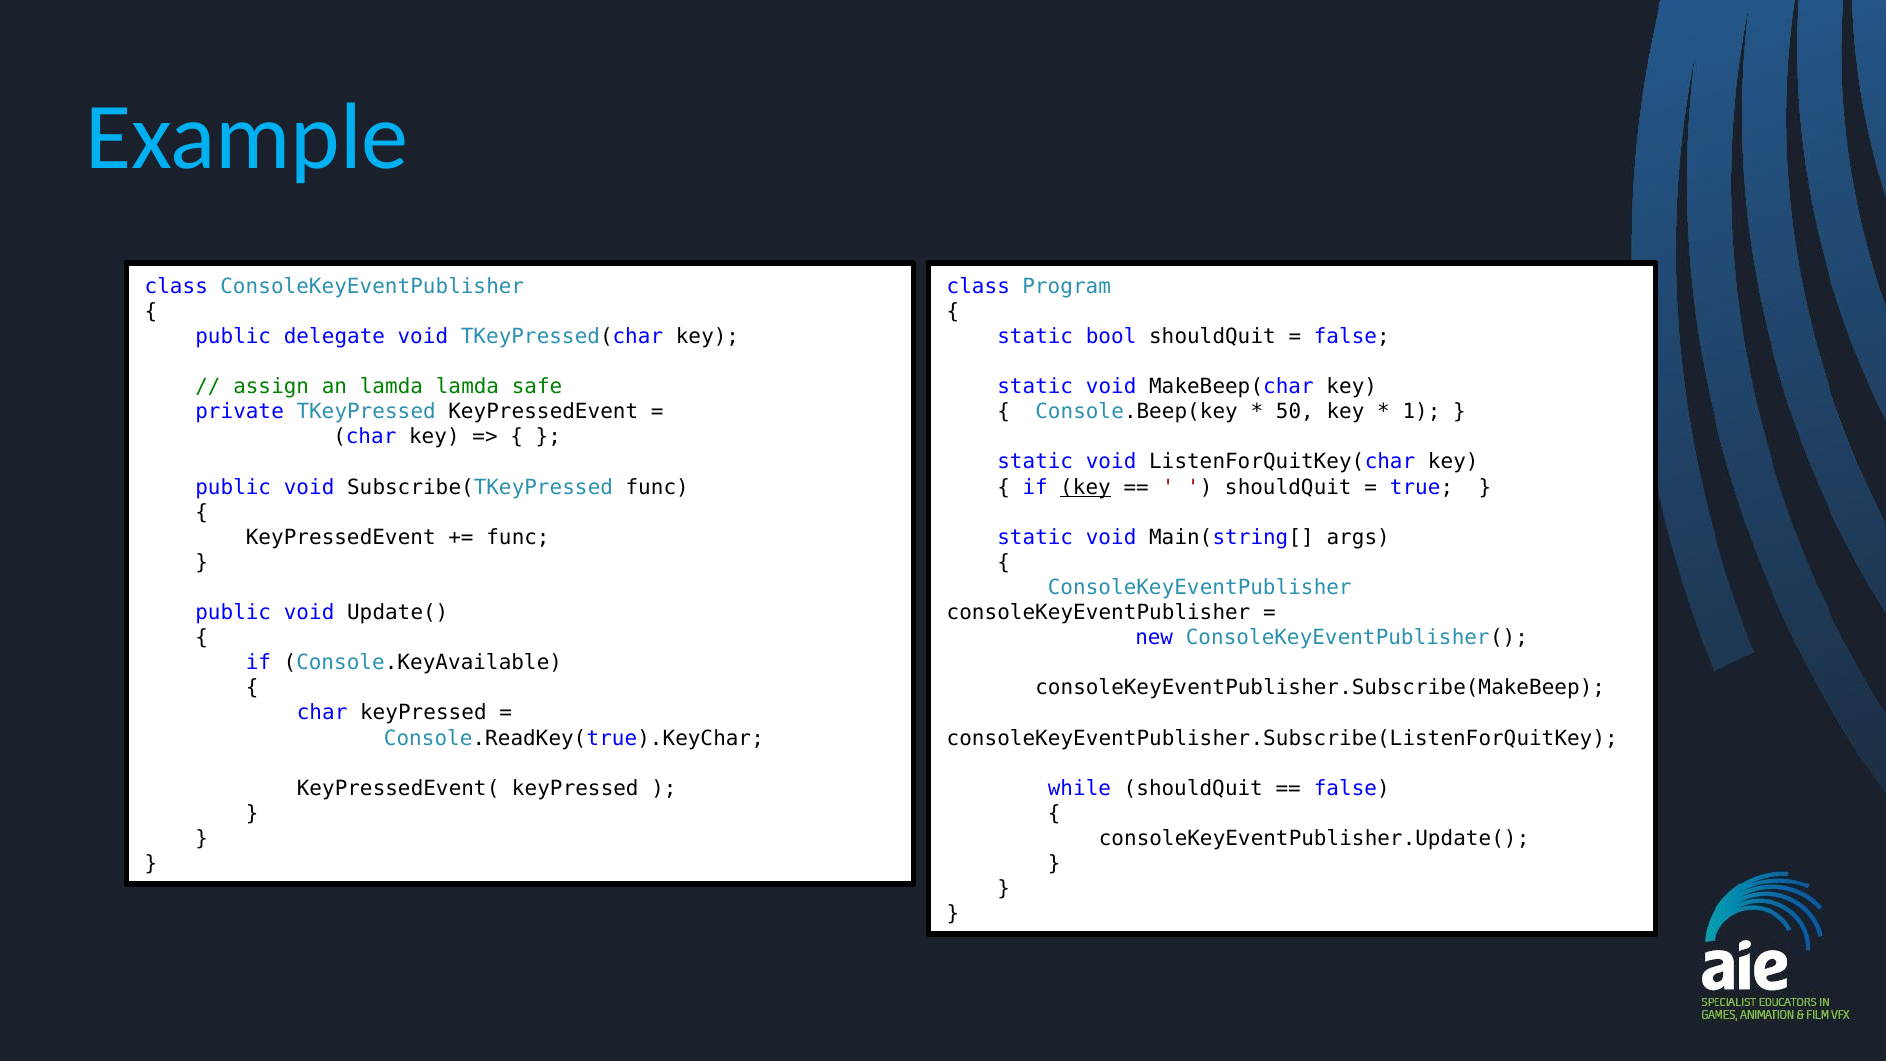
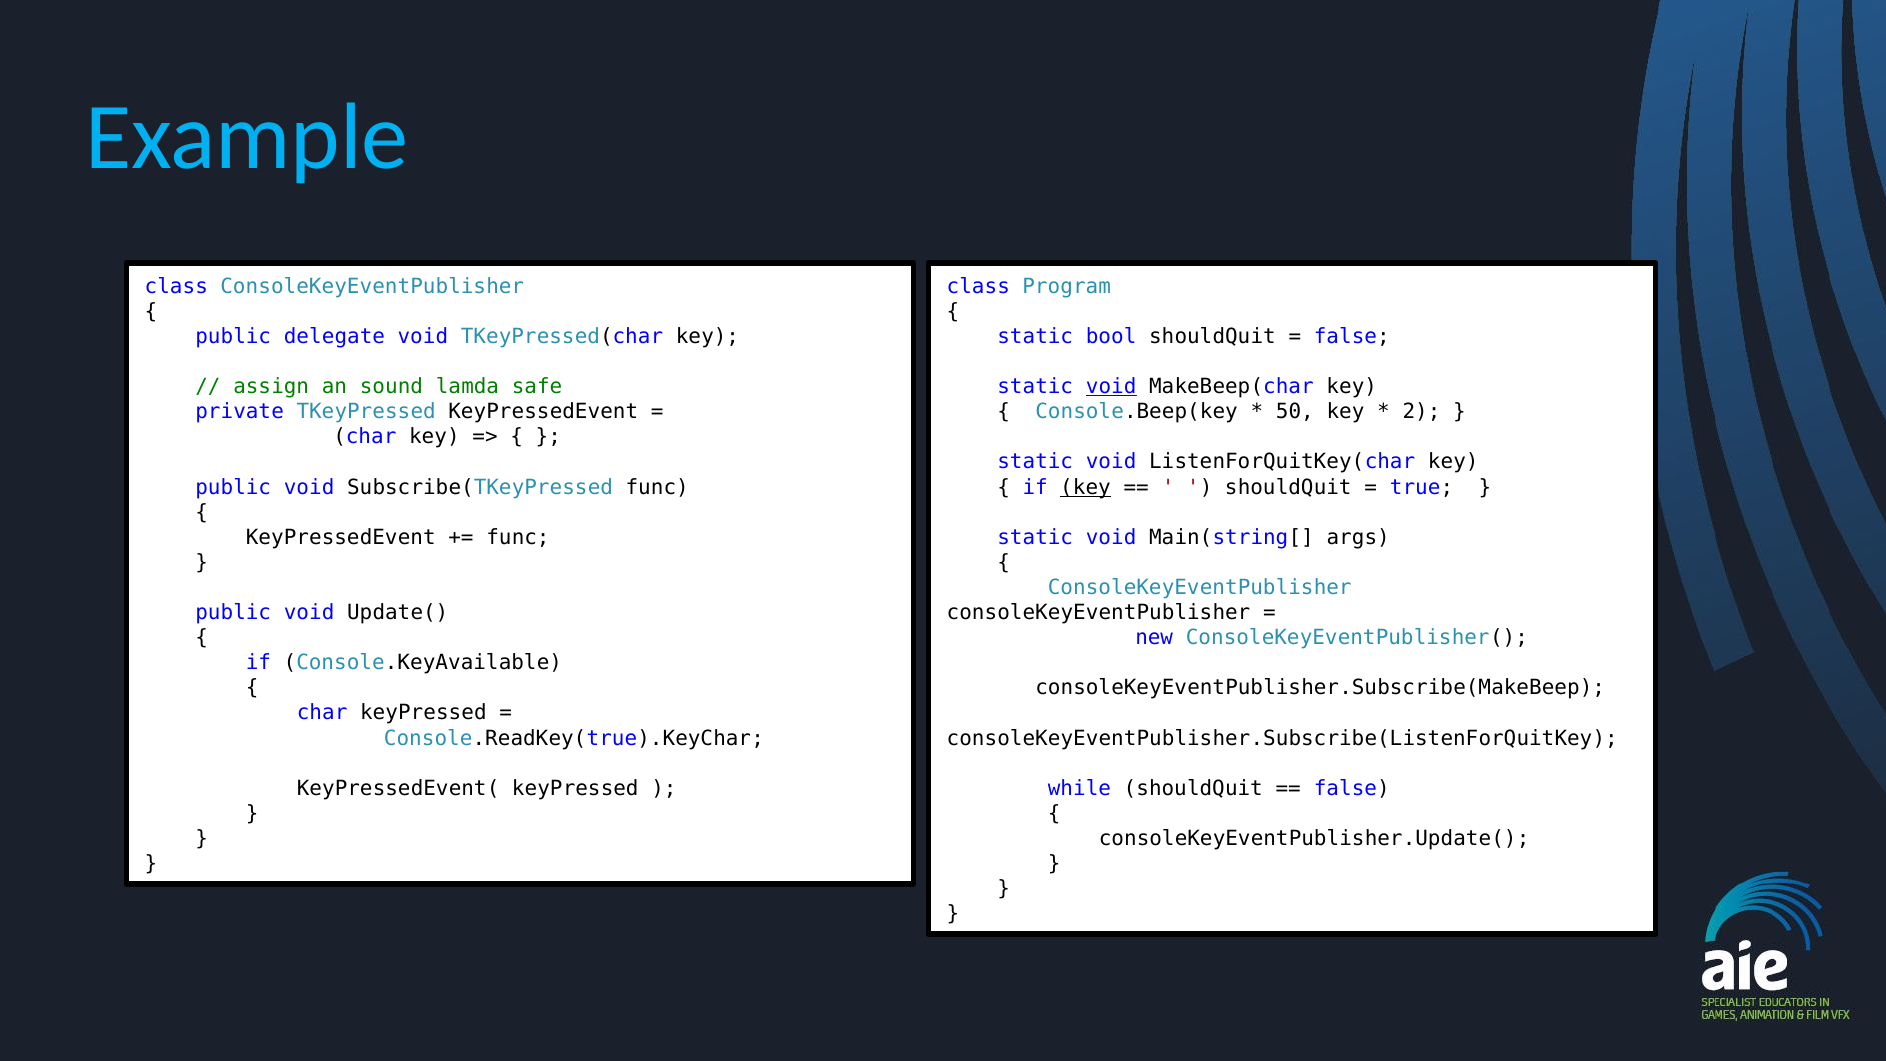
an lamda: lamda -> sound (391, 387)
void underline: none -> present (1111, 387)
1: 1 -> 2 (1421, 412)
